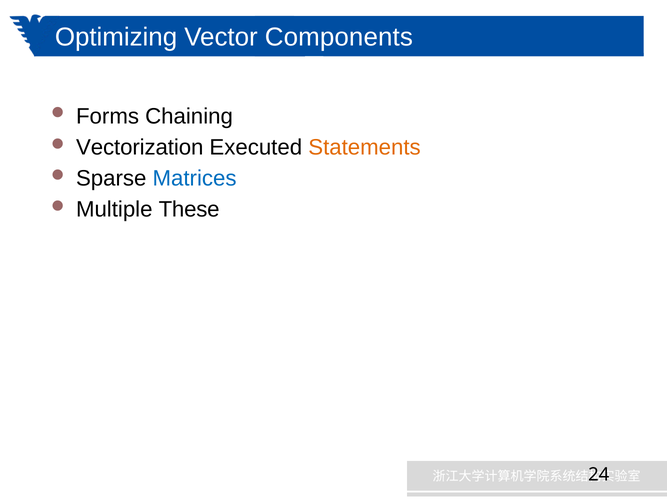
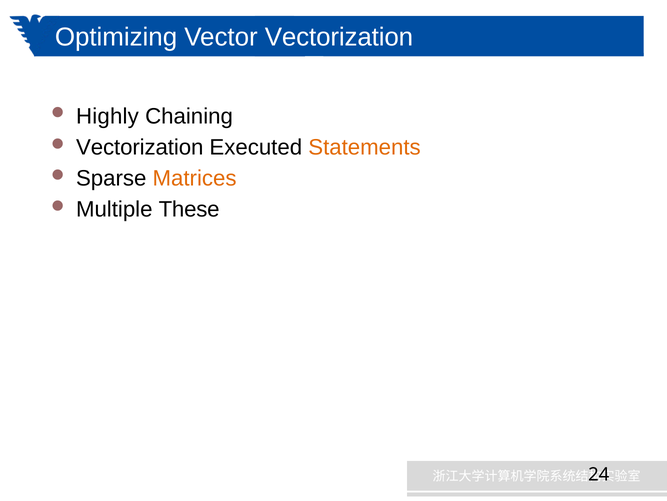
Vector Components: Components -> Vectorization (339, 37)
Forms: Forms -> Highly (107, 116)
Matrices colour: blue -> orange (195, 178)
